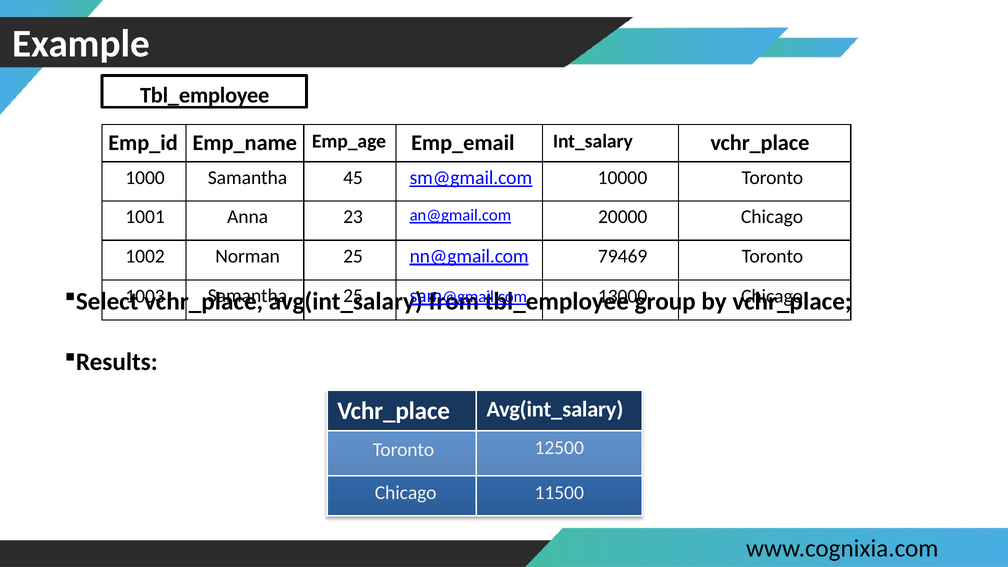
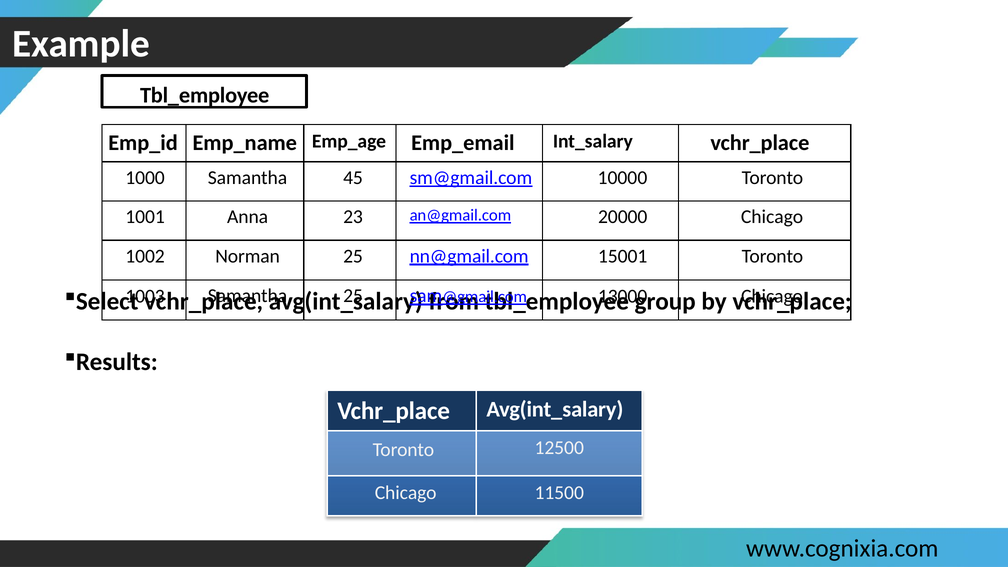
79469: 79469 -> 15001 (623, 256)
